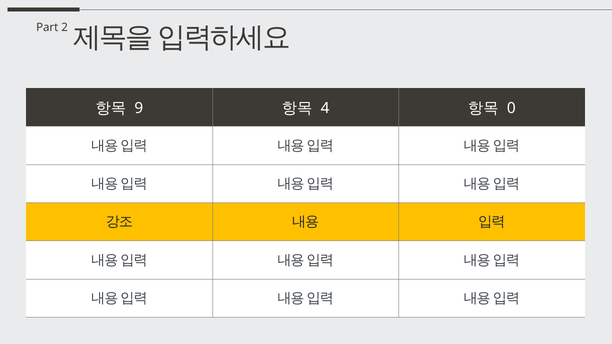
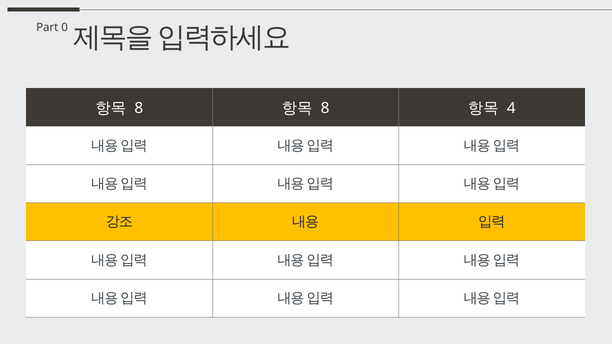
2: 2 -> 0 (65, 27)
9: 9 -> 8 (139, 108)
4: 4 -> 8 (325, 108)
0: 0 -> 4 (511, 108)
